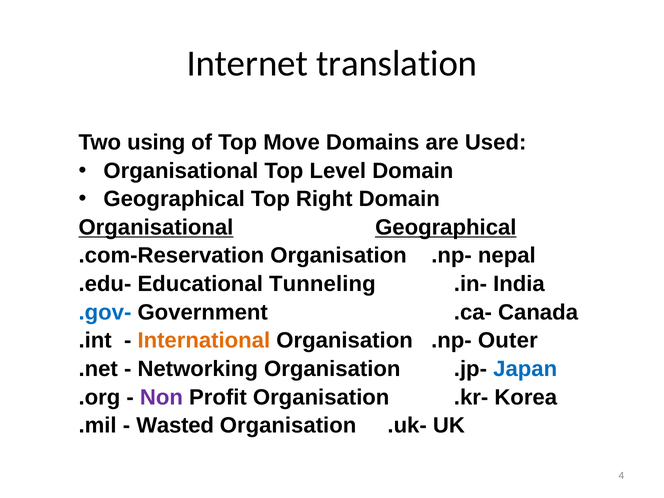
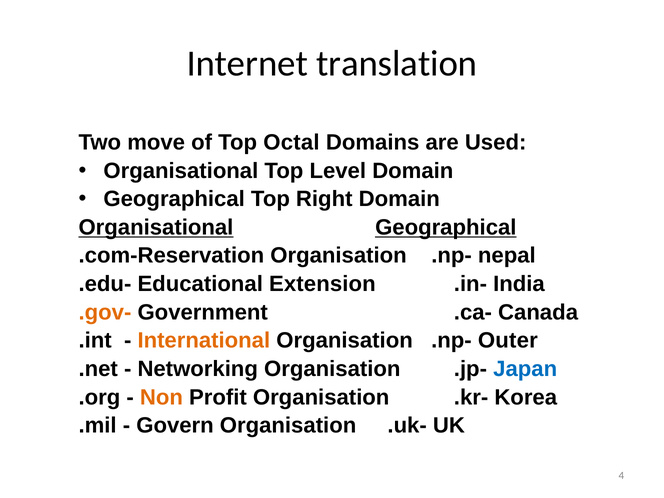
using: using -> move (156, 142)
Move: Move -> Octal (291, 142)
Tunneling: Tunneling -> Extension (322, 284)
.gov- colour: blue -> orange (105, 312)
Non colour: purple -> orange (161, 397)
Wasted: Wasted -> Govern (175, 426)
